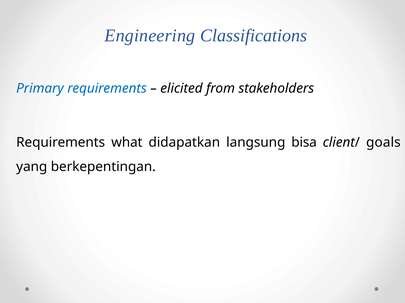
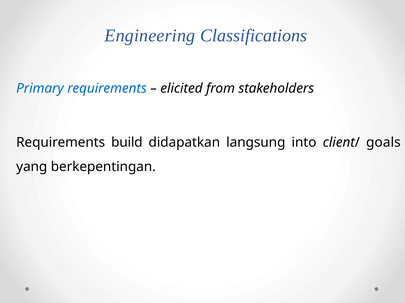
what: what -> build (127, 143)
bisa: bisa -> into (304, 143)
